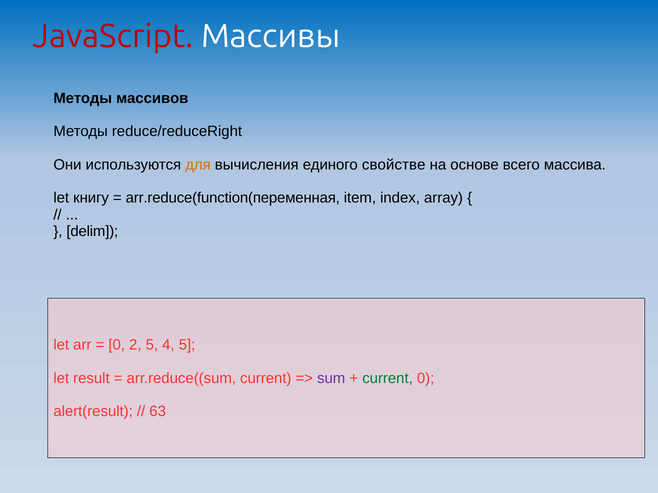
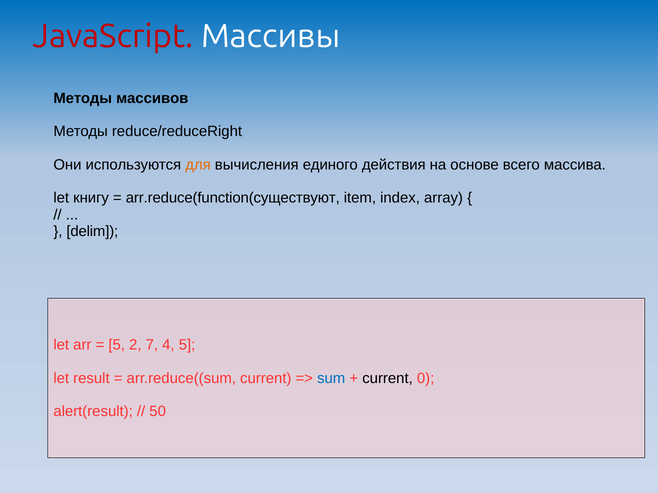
свойстве: свойстве -> действия (394, 165)
arr.reduce(function(переменная: arr.reduce(function(переменная -> arr.reduce(function(существуют (233, 198)
0: 0 -> 5 (117, 345)
2 5: 5 -> 7 (152, 345)
sum colour: purple -> blue (331, 378)
current colour: green -> black (388, 378)
63: 63 -> 50 (158, 412)
